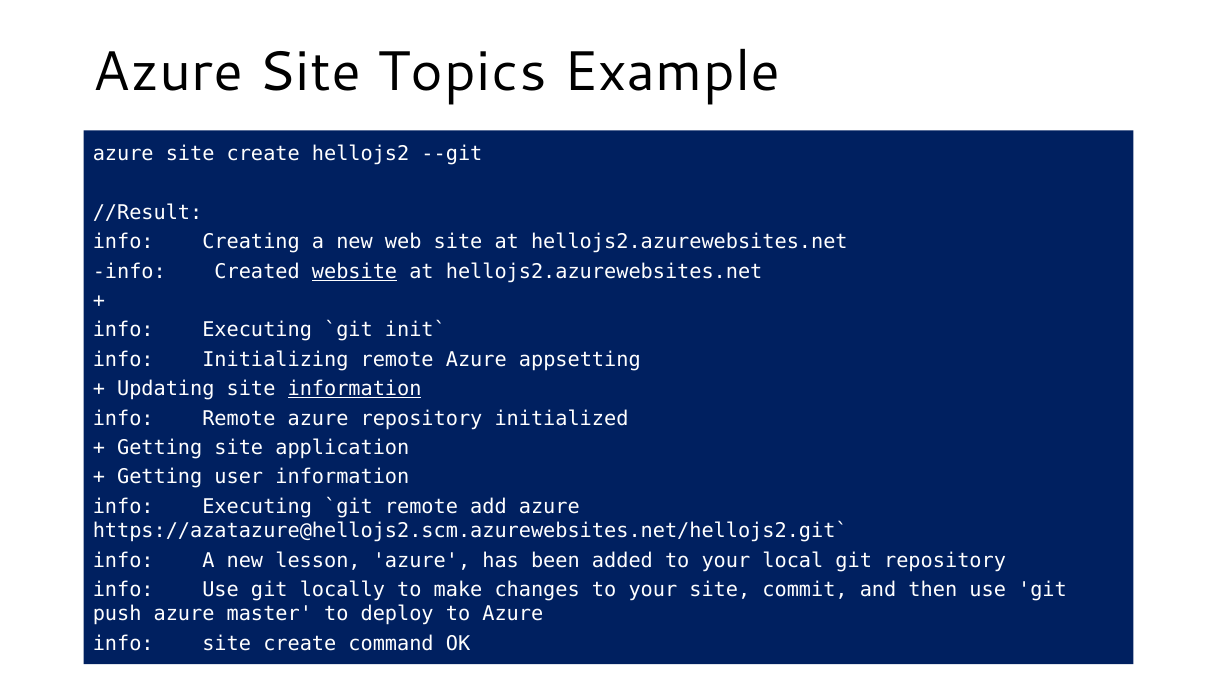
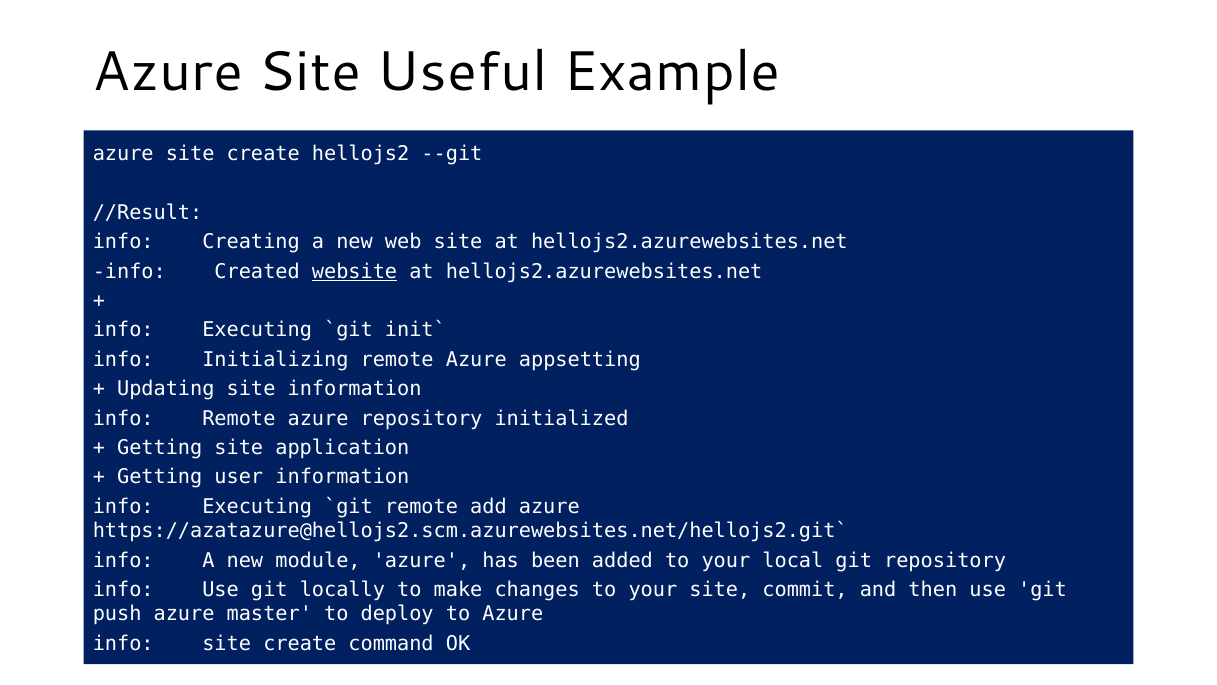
Topics: Topics -> Useful (462, 72)
information underline: present -> none (355, 389)
lesson: lesson -> module (318, 560)
